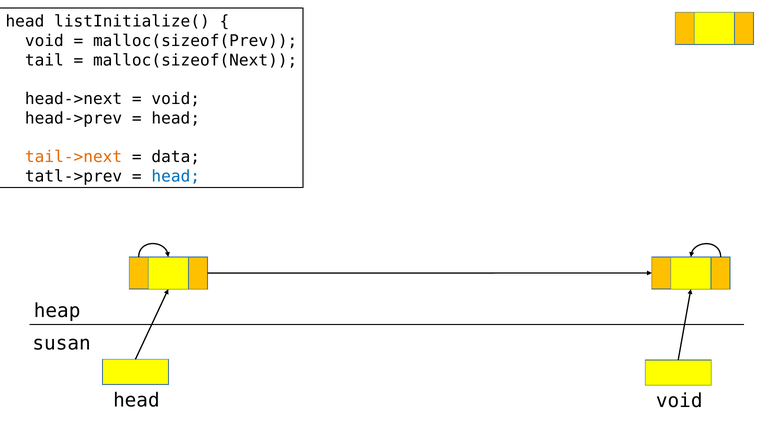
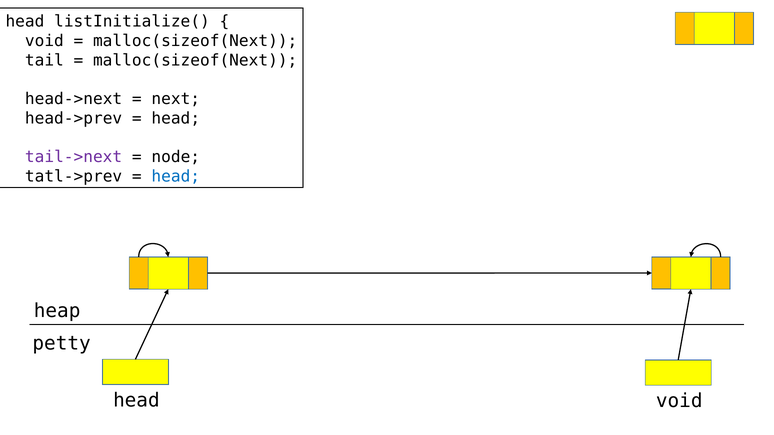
malloc(sizeof(Prev: malloc(sizeof(Prev -> malloc(sizeof(Next (195, 41)
void: void -> next (176, 99)
tail->next colour: orange -> purple (74, 157)
data: data -> node (176, 157)
susan: susan -> petty (62, 344)
